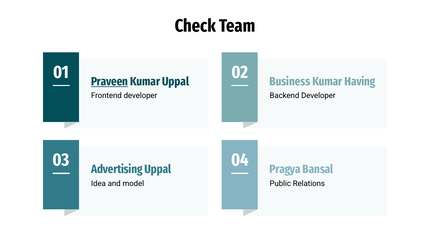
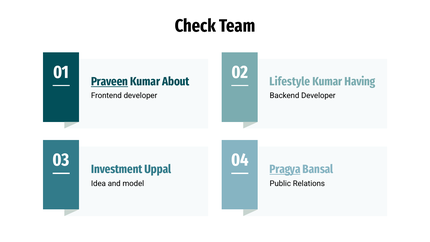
Kumar Uppal: Uppal -> About (176, 81)
Business: Business -> Lifestyle (290, 81)
Advertising: Advertising -> Investment (117, 169)
Pragya underline: none -> present (285, 169)
